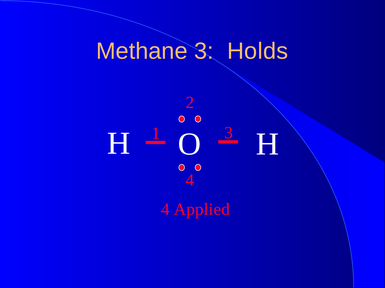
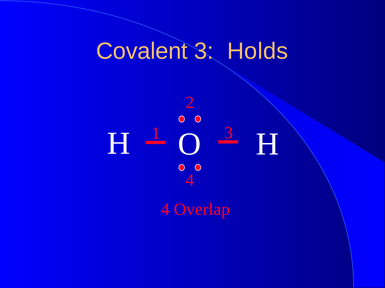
Methane: Methane -> Covalent (142, 51)
Applied: Applied -> Overlap (202, 210)
